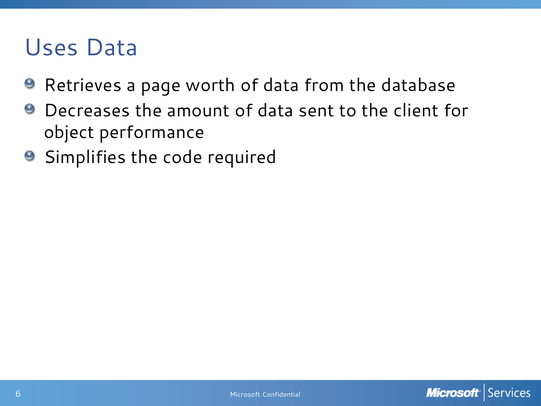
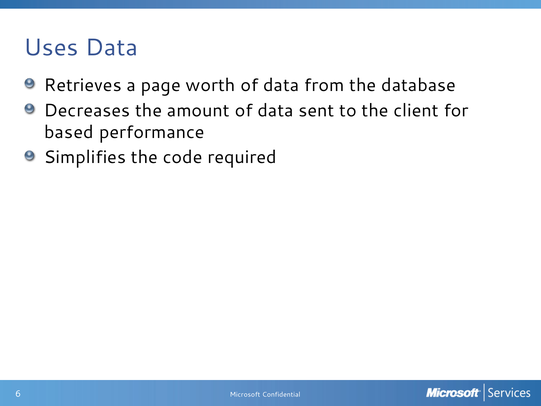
object: object -> based (69, 132)
